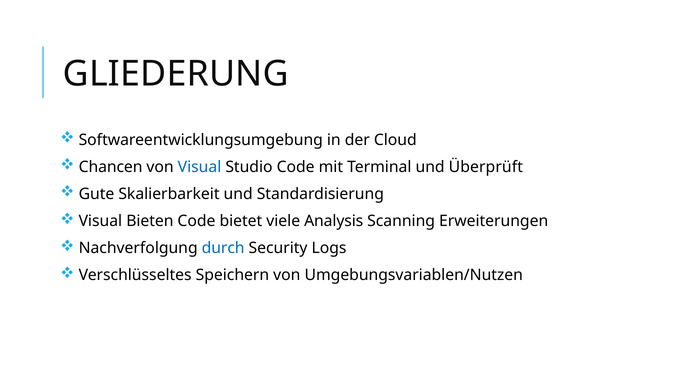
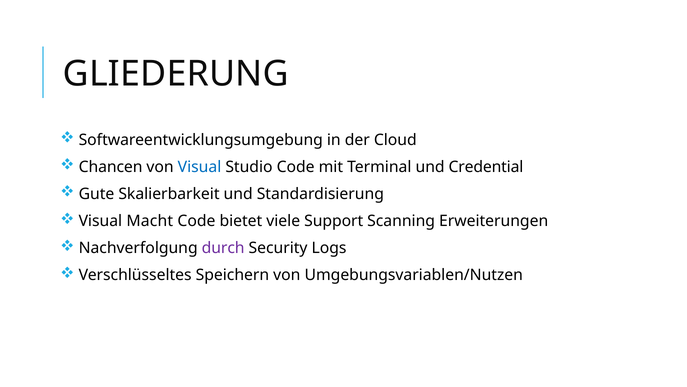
Überprüft: Überprüft -> Credential (486, 167)
Bieten: Bieten -> Macht (150, 221)
Analysis: Analysis -> Support (334, 221)
durch colour: blue -> purple (223, 248)
